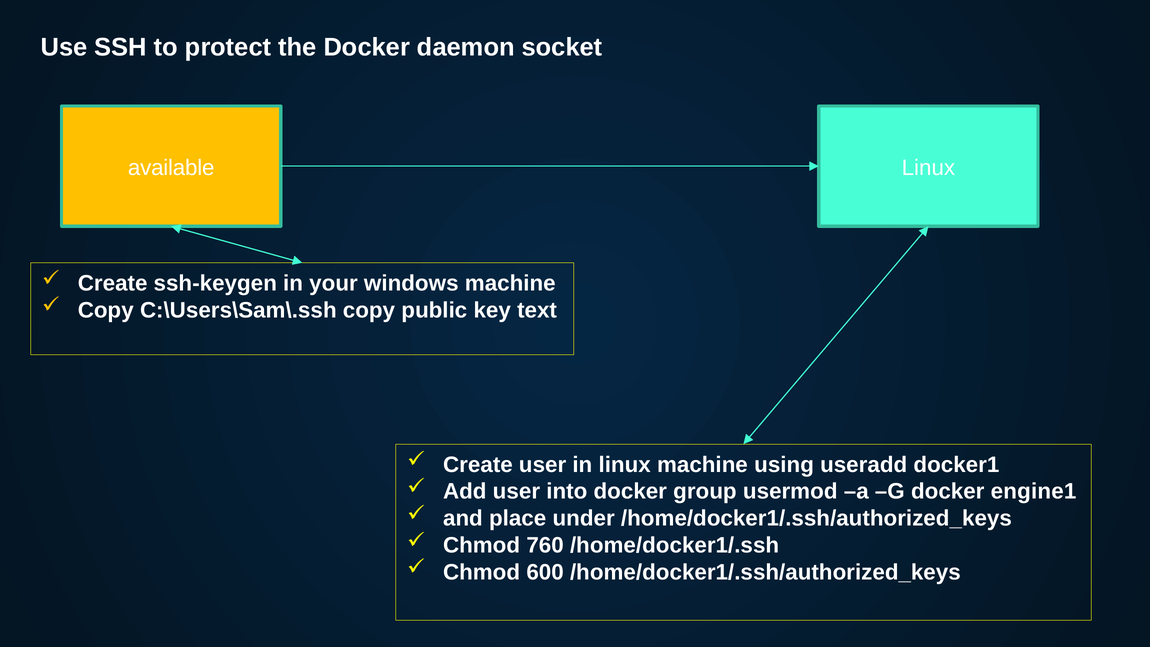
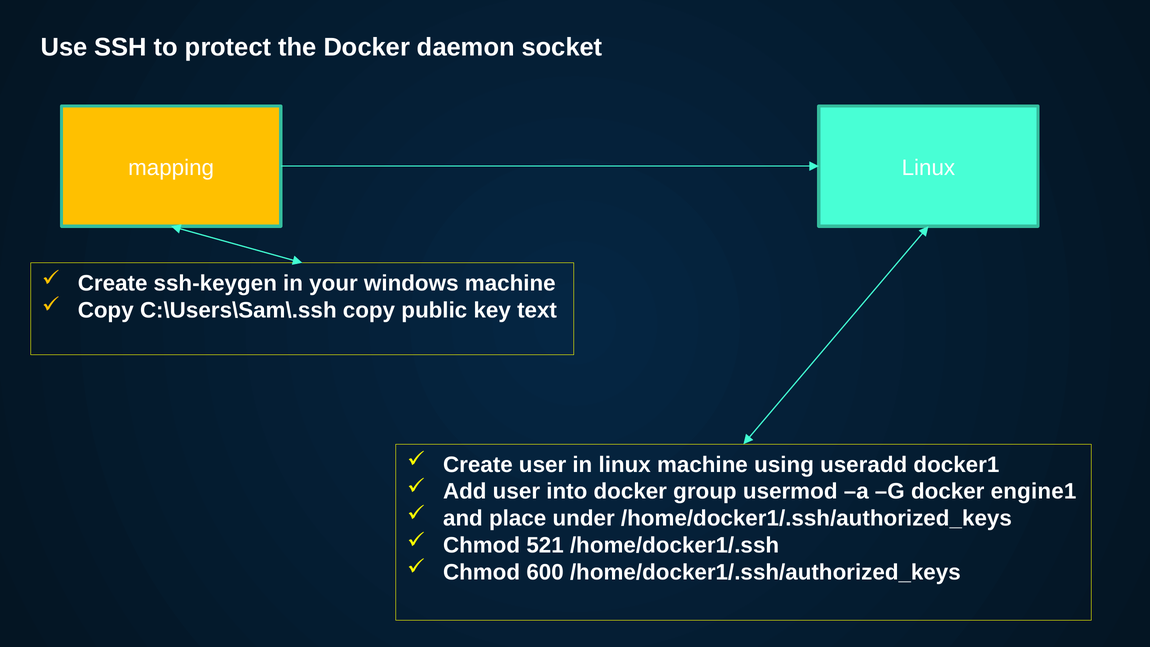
available: available -> mapping (171, 168)
760: 760 -> 521 (545, 545)
